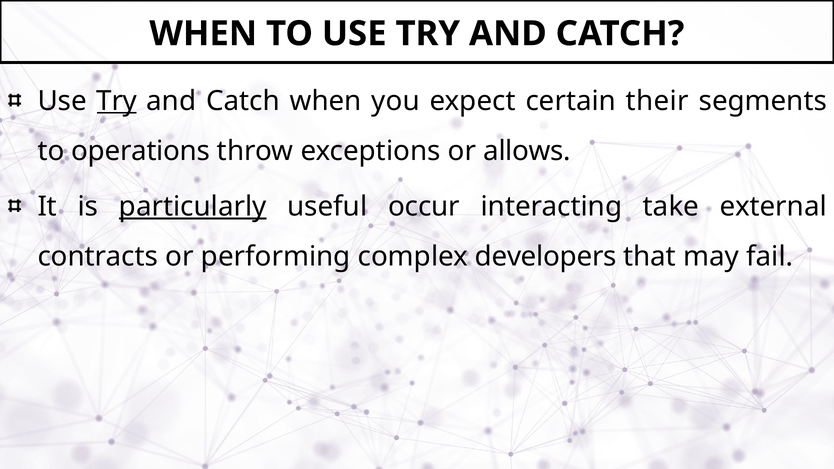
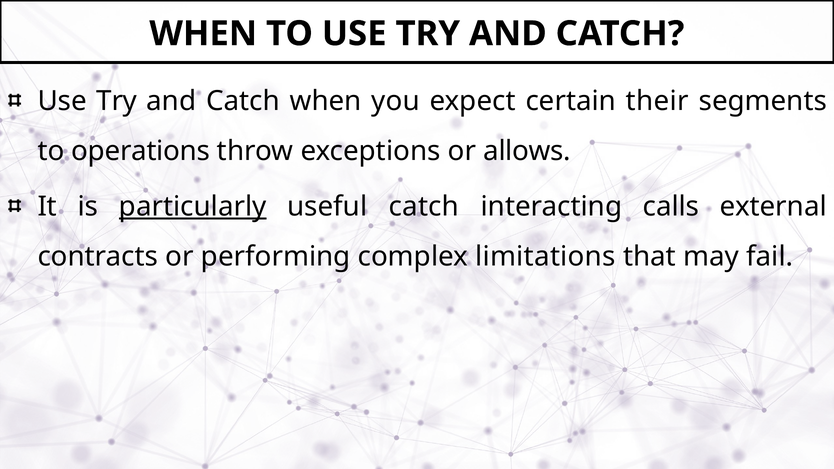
Try underline: present -> none (117, 101)
useful occur: occur -> catch (424, 207)
take: take -> calls (671, 207)
developers: developers -> limitations (545, 257)
